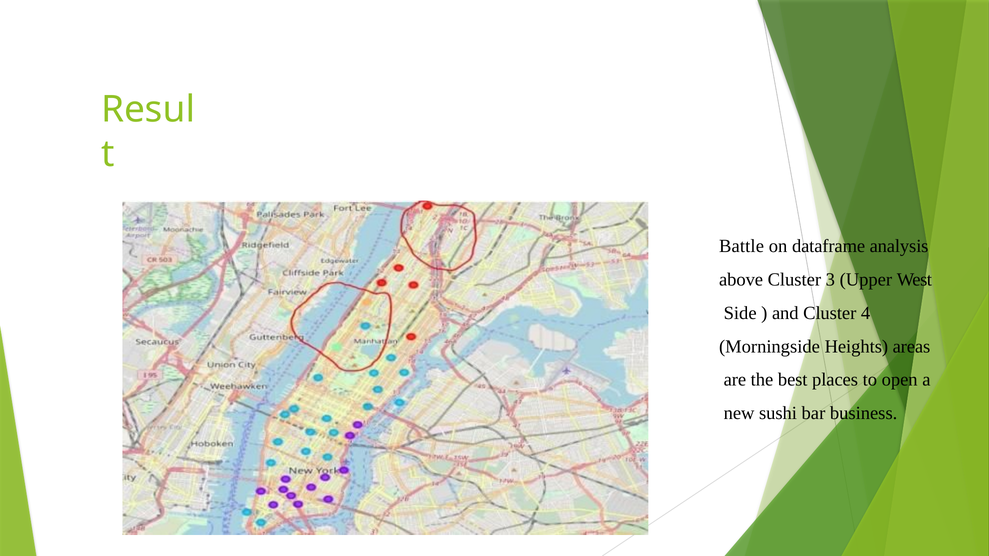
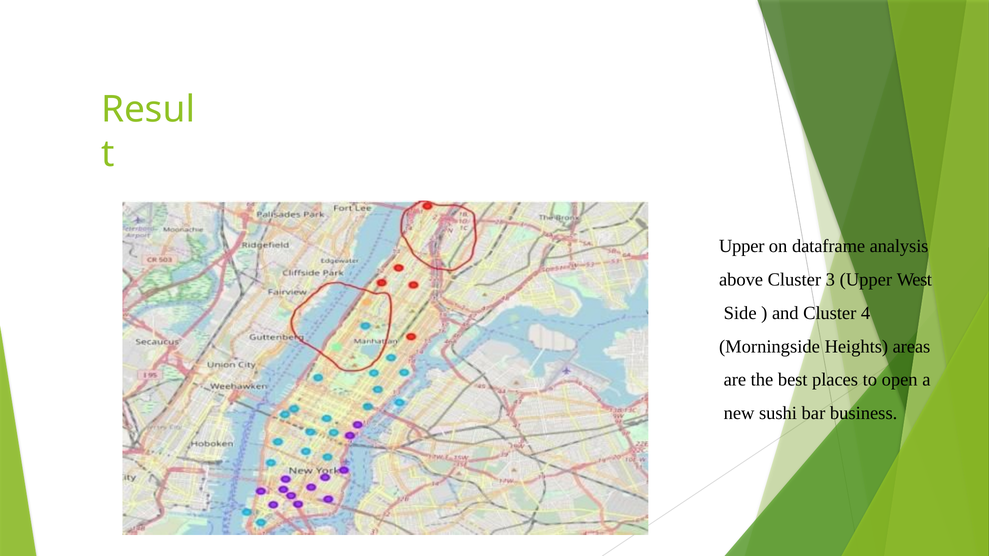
Battle: Battle -> Upper (742, 247)
